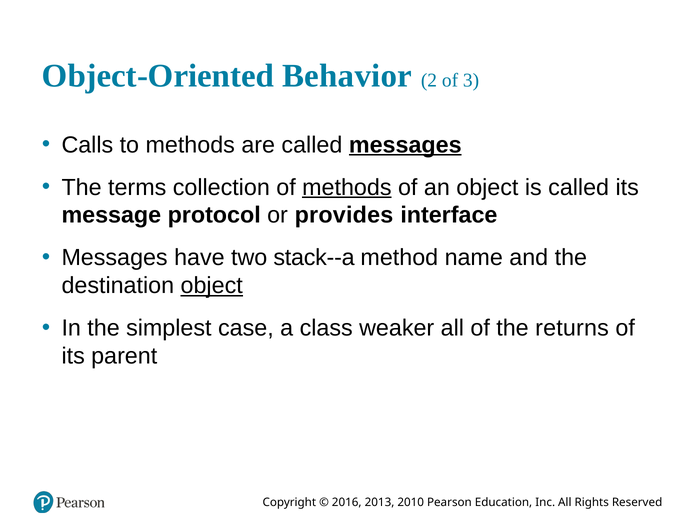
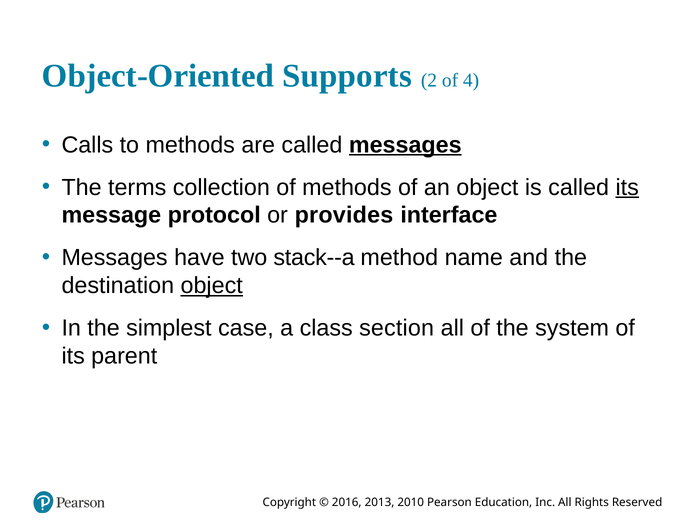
Behavior: Behavior -> Supports (347, 76)
3: 3 -> 4 (471, 80)
methods underline: present -> none (347, 187)
its underline: none -> present (627, 187)
weaker: weaker -> section (397, 328)
returns: returns -> system (572, 328)
